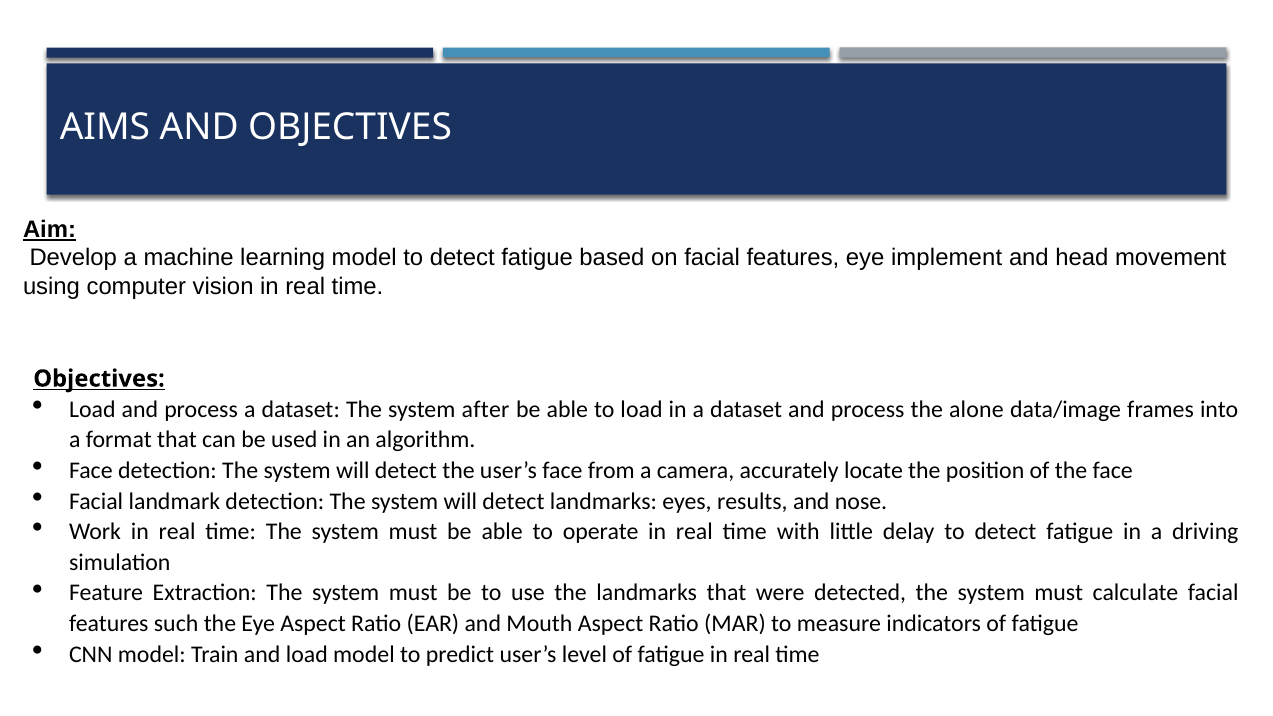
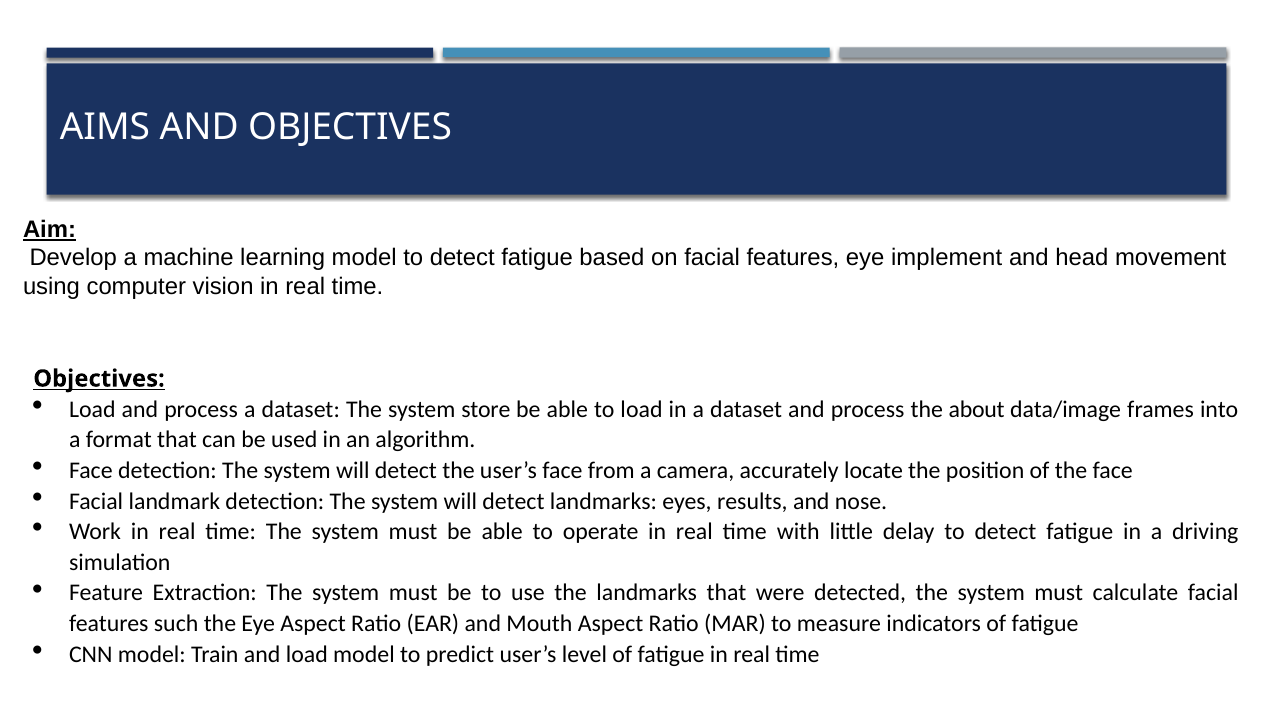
after: after -> store (486, 409)
alone: alone -> about (977, 409)
